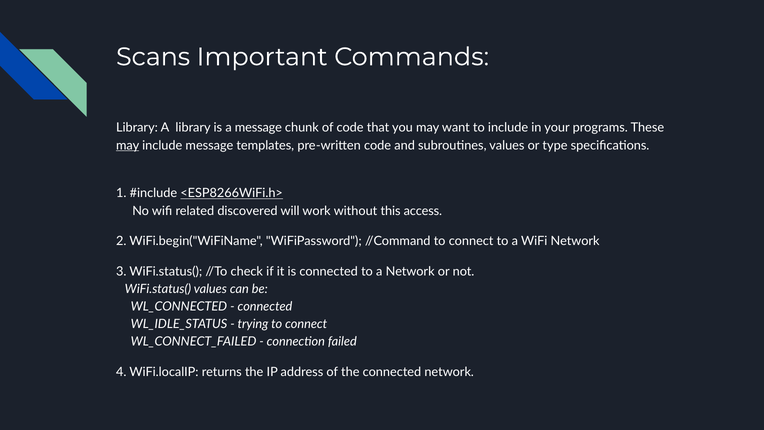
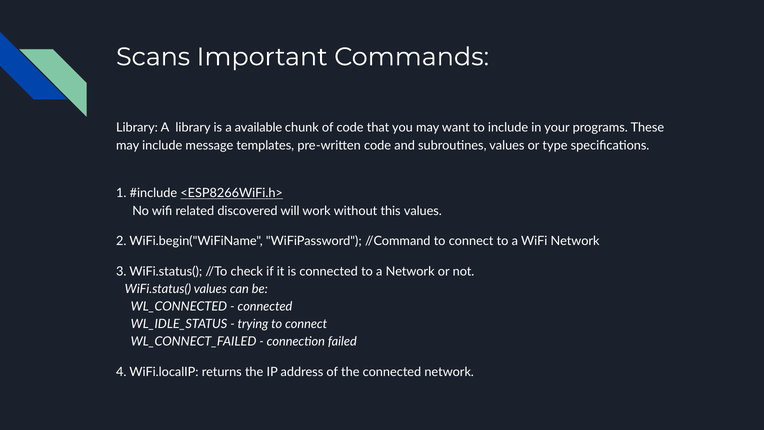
a message: message -> available (258, 128)
may underline: present -> none (128, 145)
this access: access -> values (423, 211)
